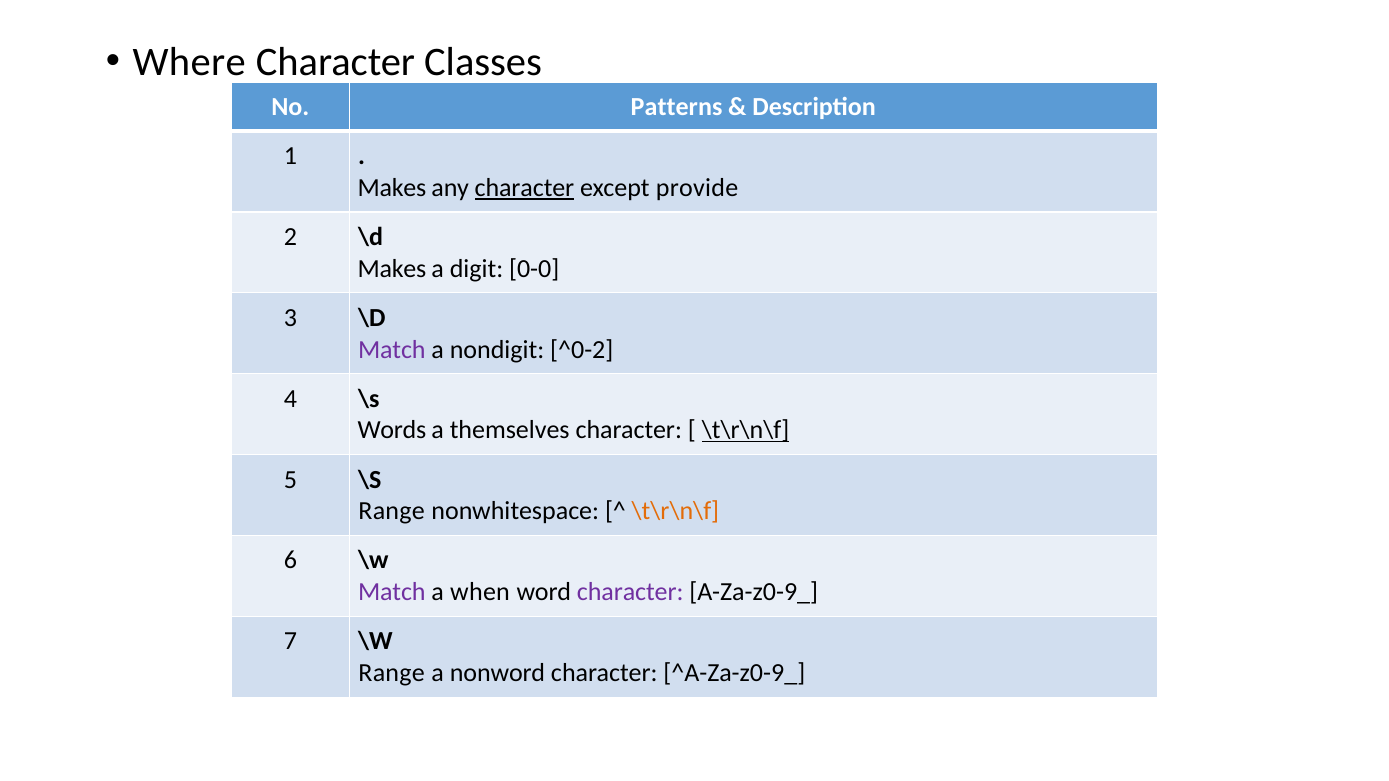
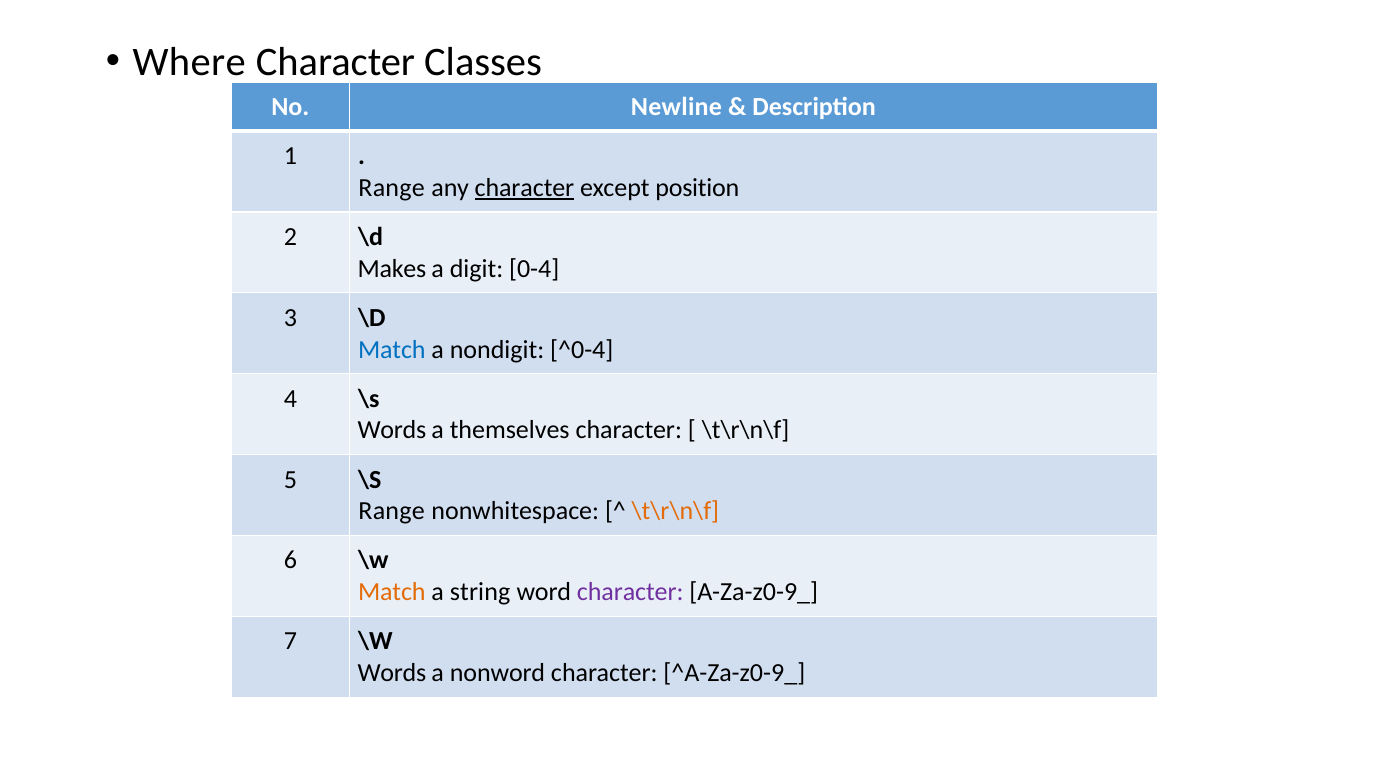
Patterns: Patterns -> Newline (676, 107)
Makes: Makes -> Range (392, 188)
provide: provide -> position (697, 188)
0-0: 0-0 -> 0-4 (534, 269)
Match colour: purple -> blue (392, 350)
^0-2: ^0-2 -> ^0-4 (582, 350)
\t\r\n\f underline: present -> none (746, 431)
Match colour: purple -> orange (392, 592)
when: when -> string (480, 592)
Range: Range -> Words (392, 673)
